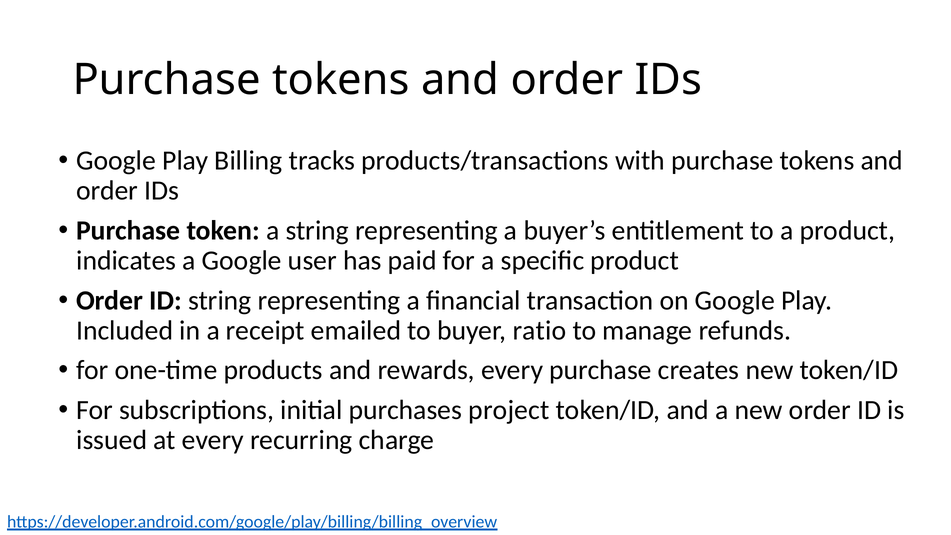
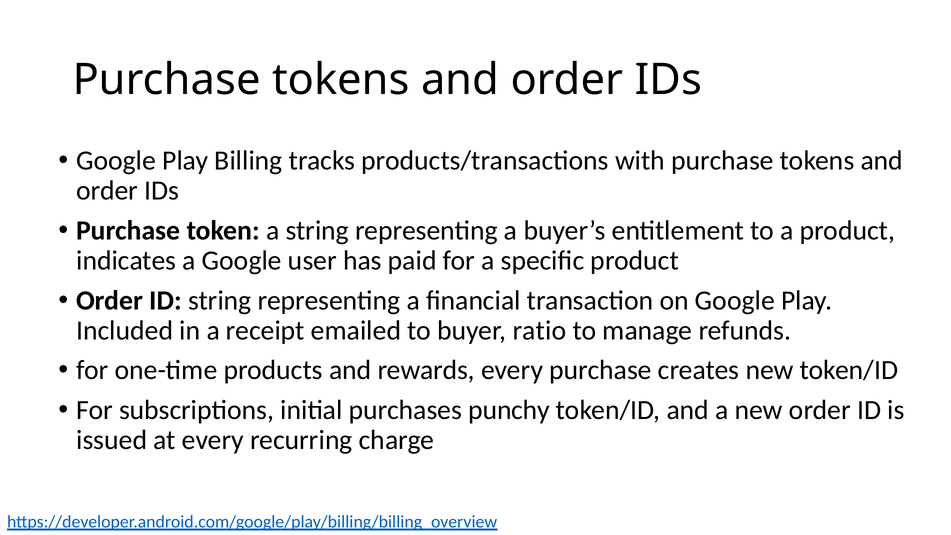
project: project -> punchy (509, 410)
